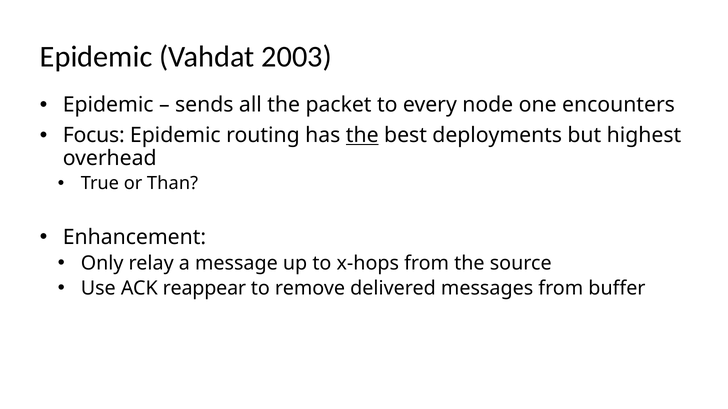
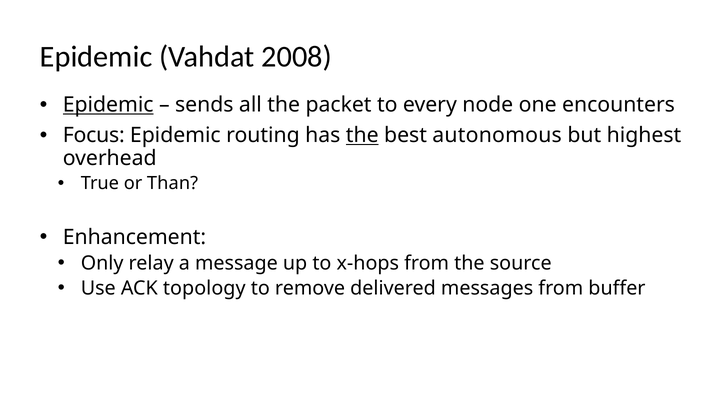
2003: 2003 -> 2008 (297, 57)
Epidemic underline: none -> present (108, 105)
deployments: deployments -> autonomous (497, 136)
reappear: reappear -> topology (204, 289)
